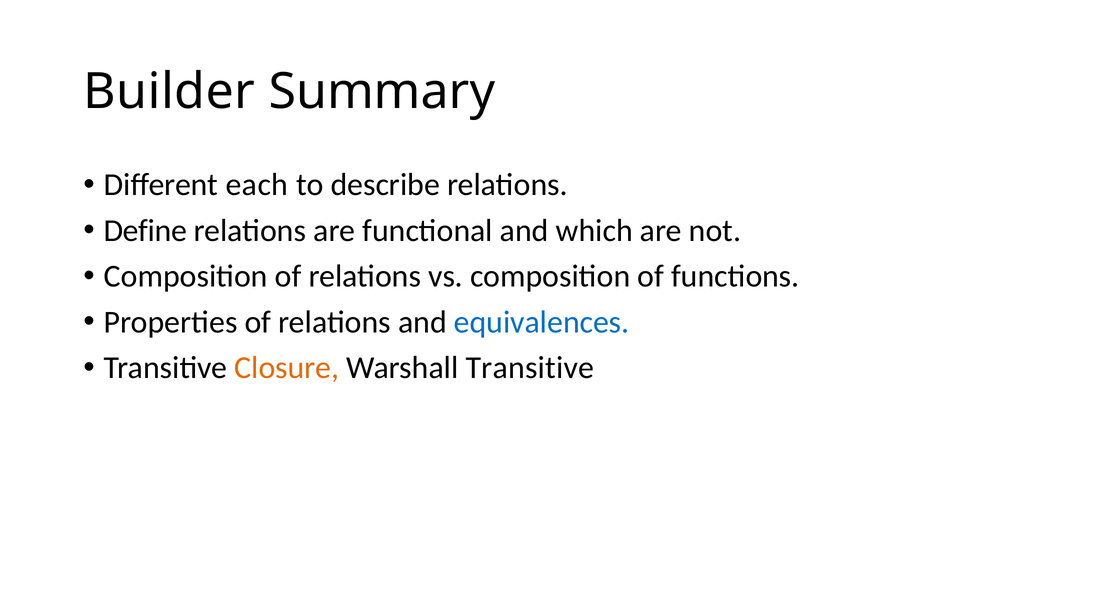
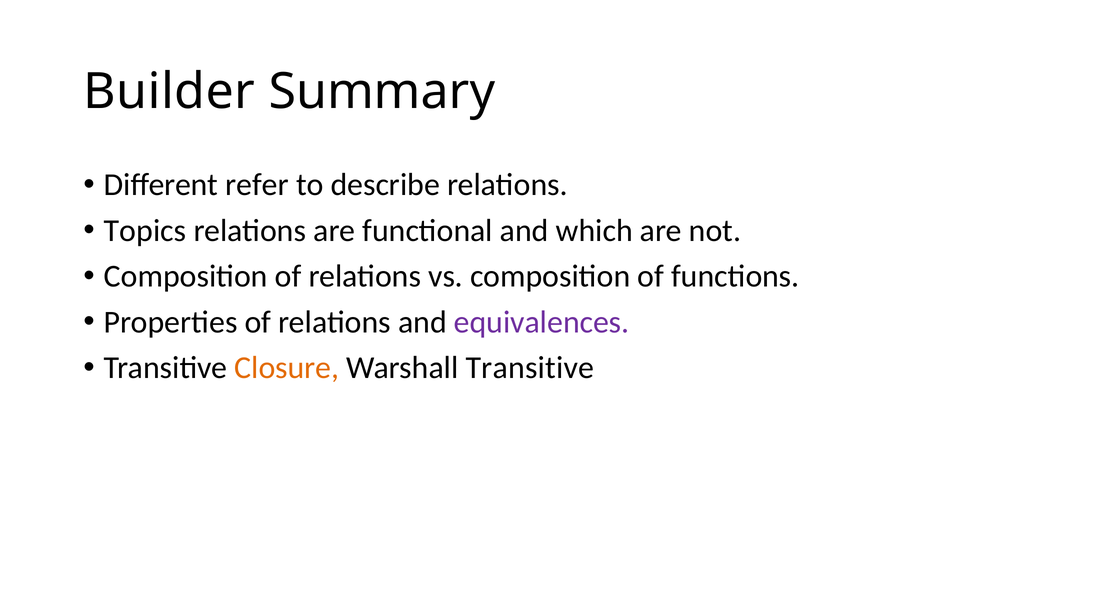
each: each -> refer (257, 185)
Define: Define -> Topics (145, 231)
equivalences colour: blue -> purple (542, 322)
